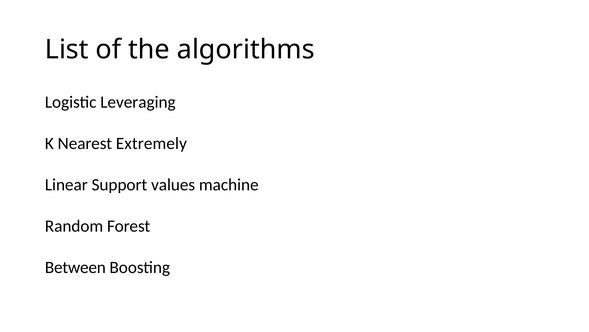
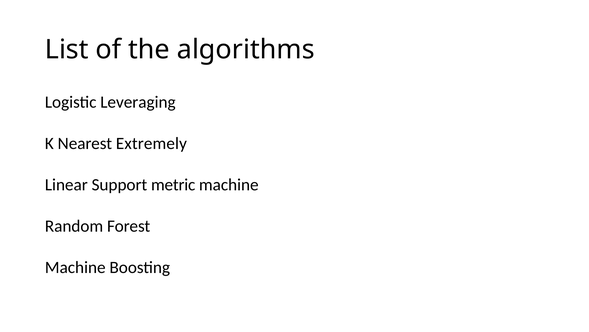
values: values -> metric (173, 184)
Between: Between -> Machine (75, 267)
